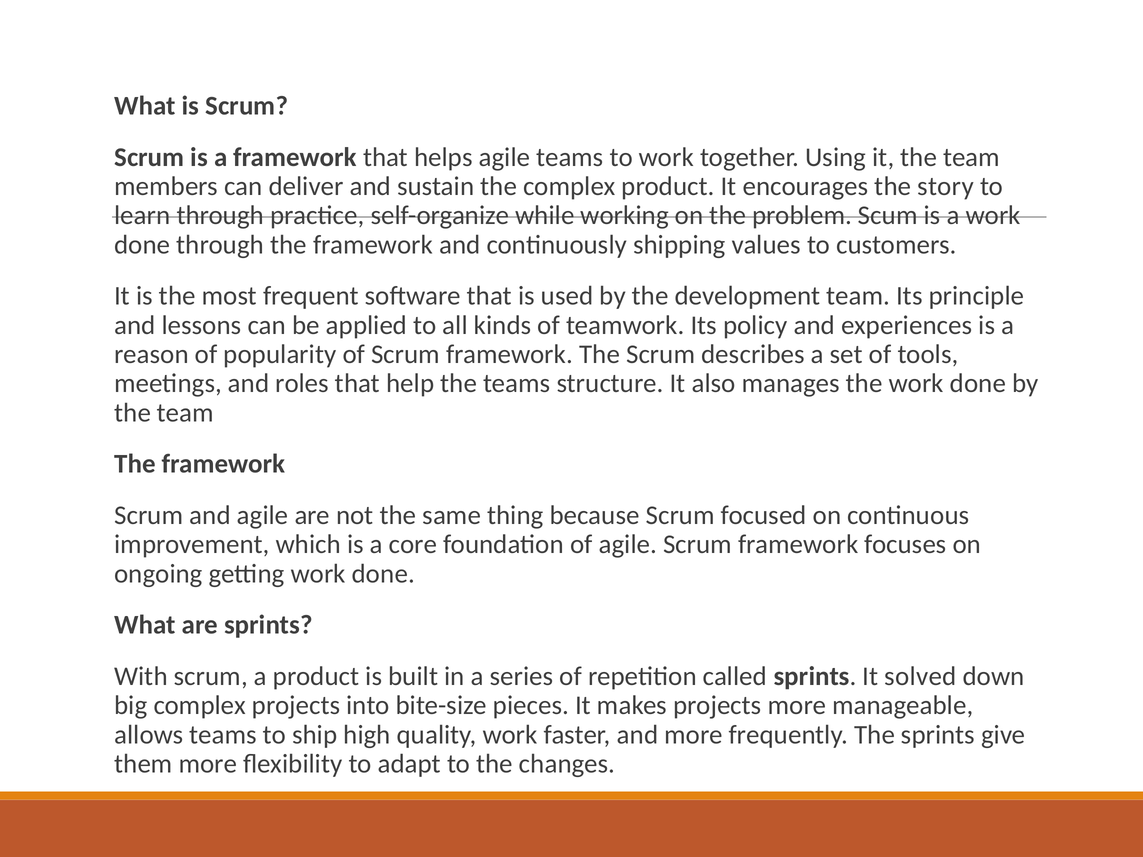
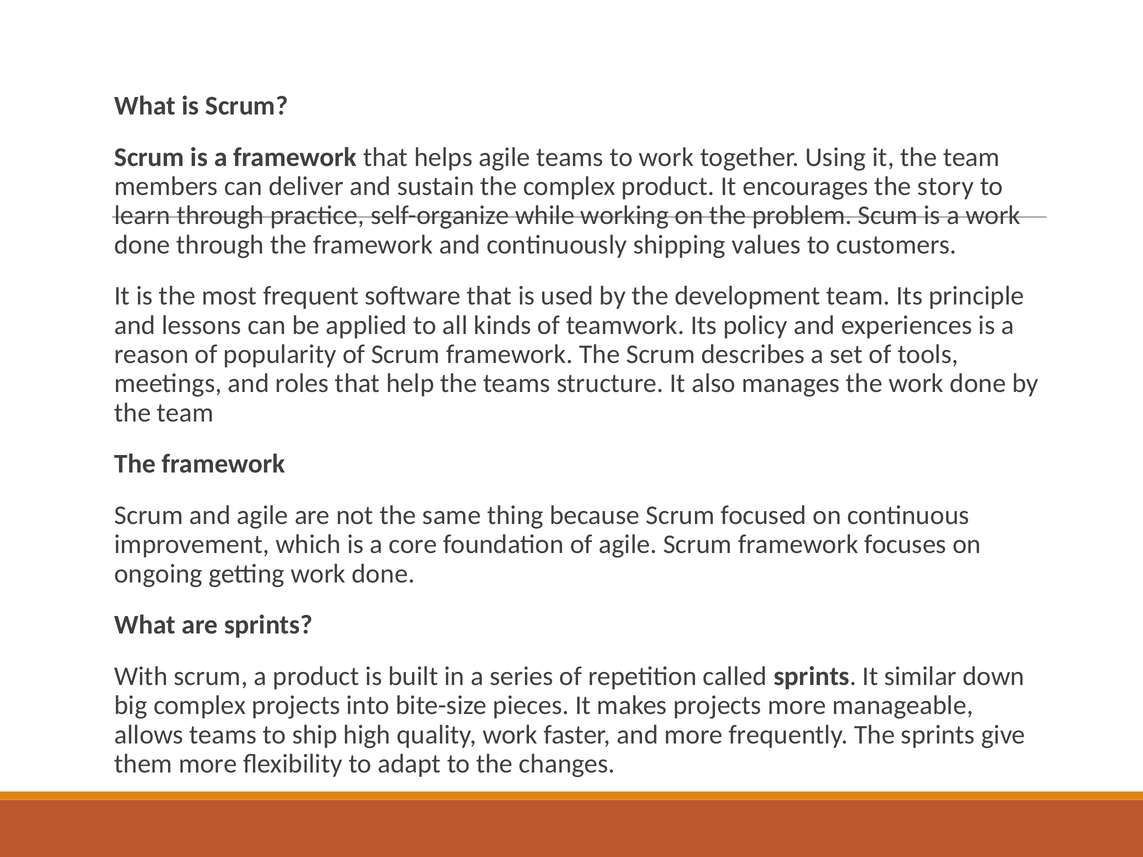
solved: solved -> similar (921, 677)
